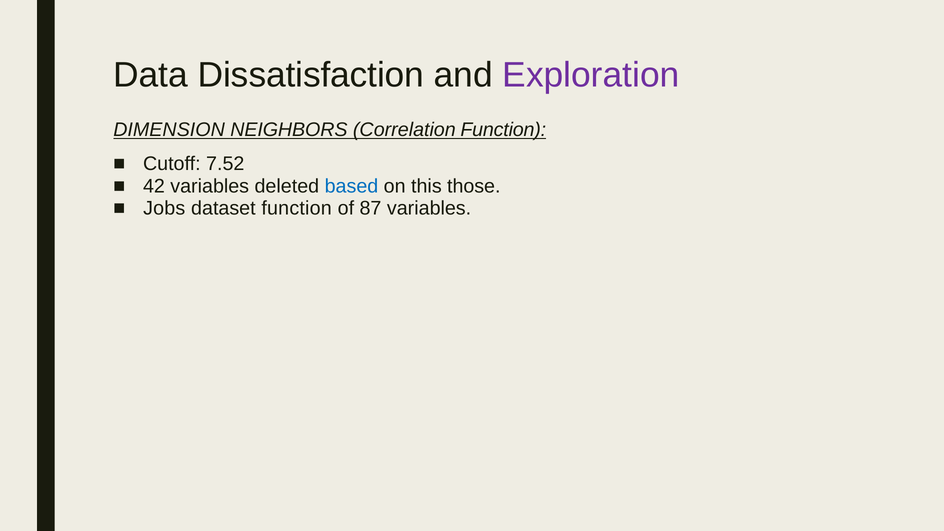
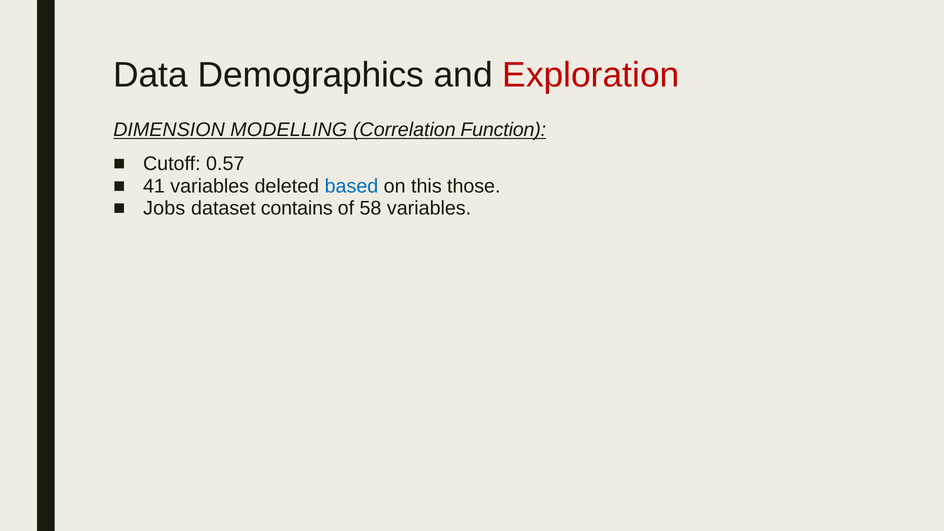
Dissatisfaction: Dissatisfaction -> Demographics (311, 75)
Exploration colour: purple -> red (591, 75)
NEIGHBORS: NEIGHBORS -> MODELLING (289, 130)
7.52: 7.52 -> 0.57 (225, 164)
42: 42 -> 41 (154, 186)
dataset function: function -> contains (297, 208)
87: 87 -> 58 (370, 208)
